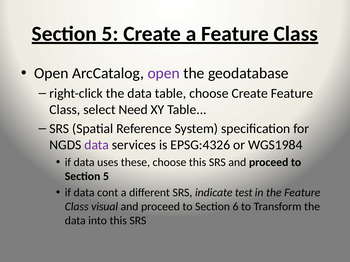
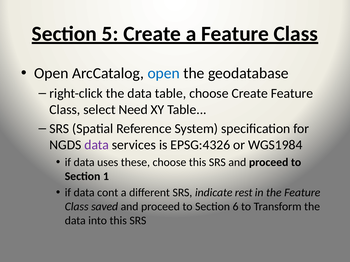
open colour: purple -> blue (164, 73)
5: 5 -> 1 (106, 177)
test: test -> rest (244, 193)
visual: visual -> saved (105, 207)
